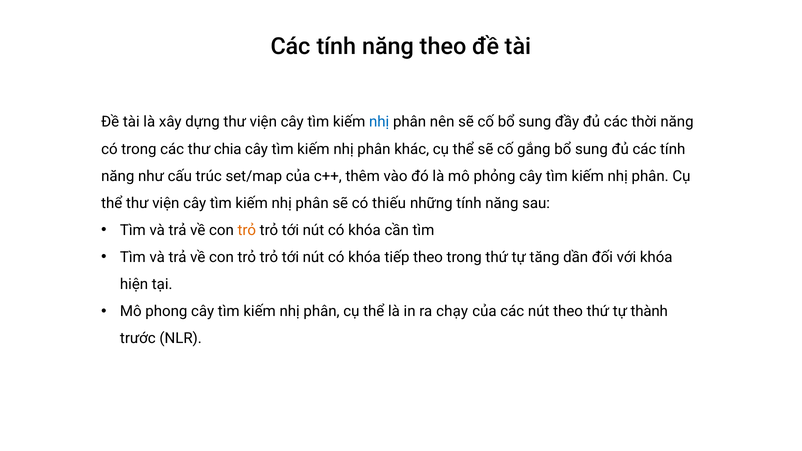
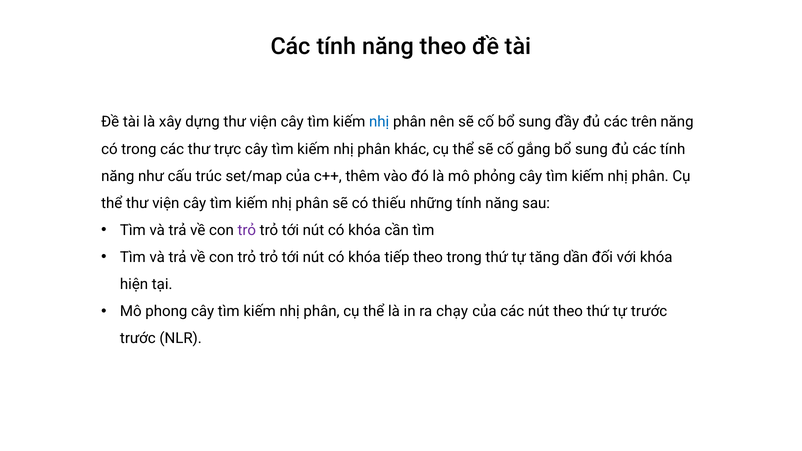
thời: thời -> trên (644, 122)
chia: chia -> trực (228, 149)
trỏ colour: orange -> purple (247, 230)
tự thành: thành -> trước (649, 311)
